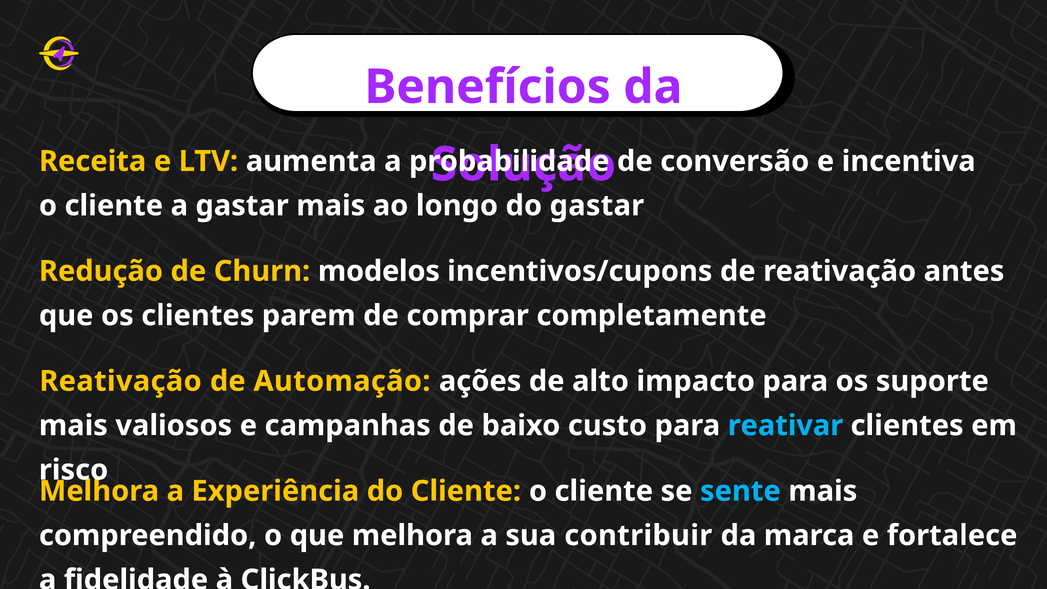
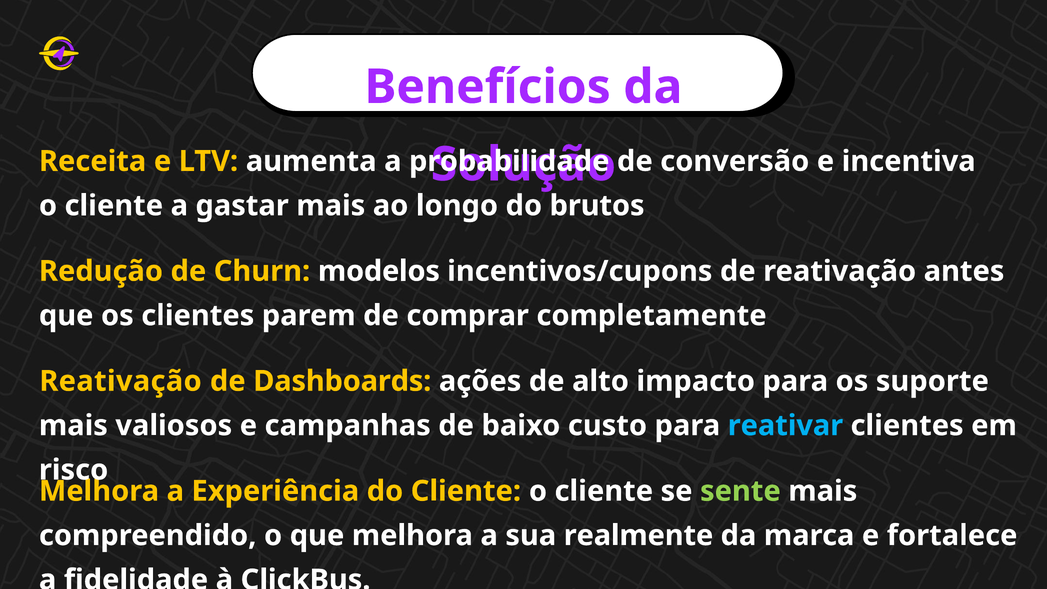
do gastar: gastar -> brutos (597, 206)
Automação: Automação -> Dashboards (342, 381)
sente colour: light blue -> light green (740, 491)
contribuir: contribuir -> realmente (638, 535)
